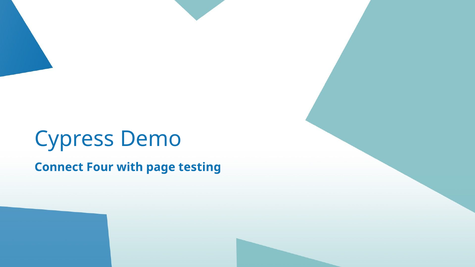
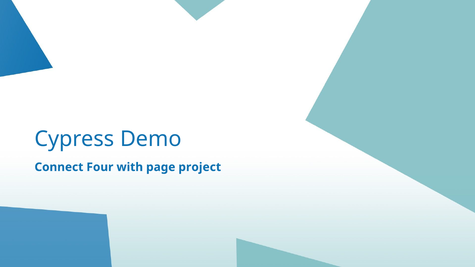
testing: testing -> project (200, 167)
